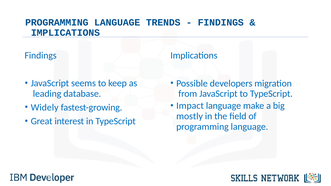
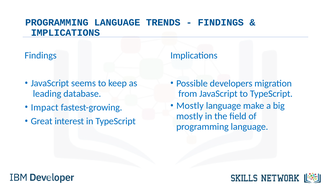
Impact: Impact -> Mostly (190, 106)
Widely: Widely -> Impact (45, 108)
